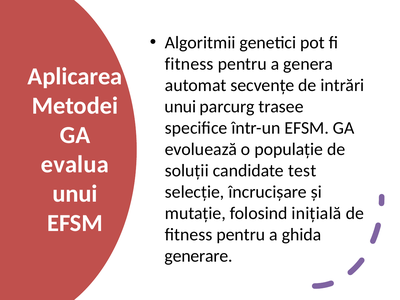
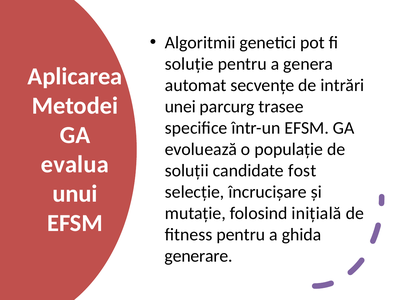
fitness: fitness -> soluție (189, 64)
unui: unui -> unei (180, 107)
test: test -> fost (302, 171)
